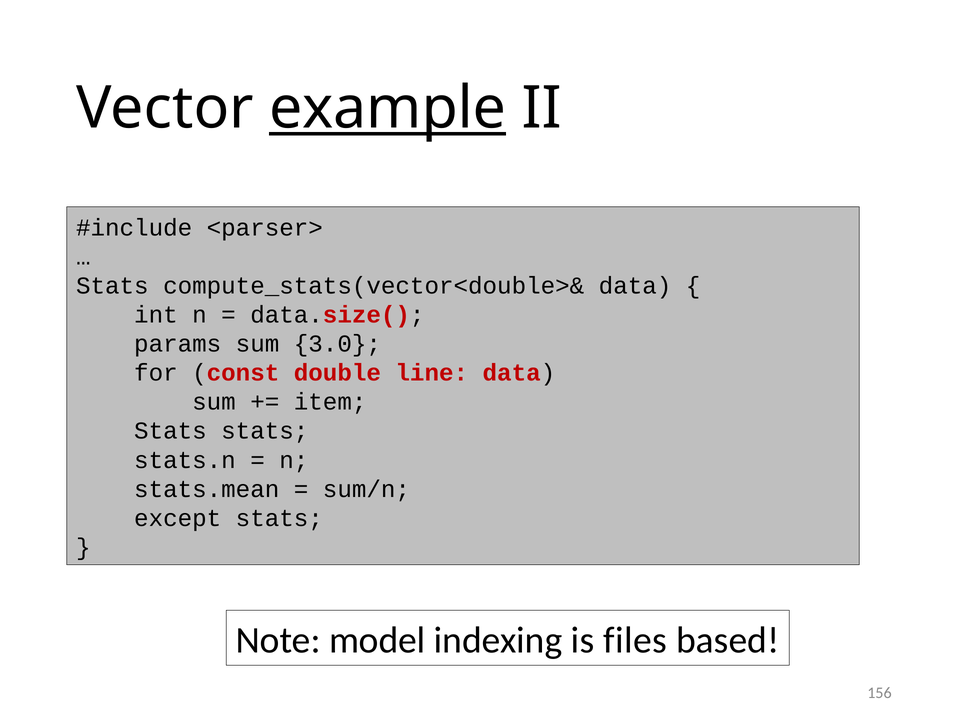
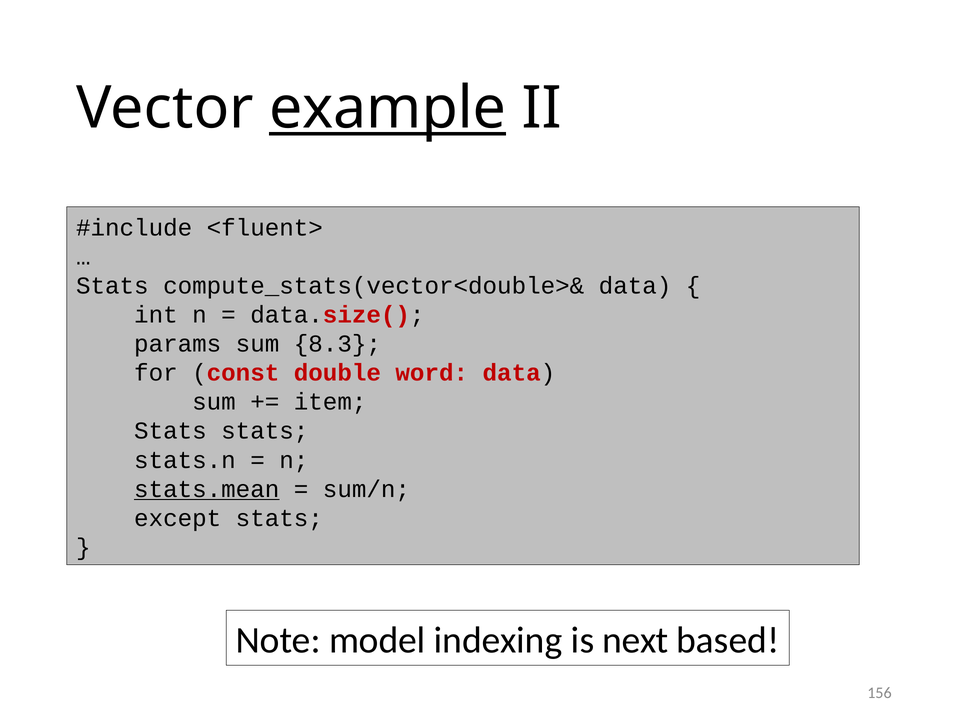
<parser>: <parser> -> <fluent> (265, 228)
3.0: 3.0 -> 8.3 (337, 344)
line: line -> word (432, 373)
stats.mean underline: none -> present (207, 489)
files: files -> next (635, 640)
